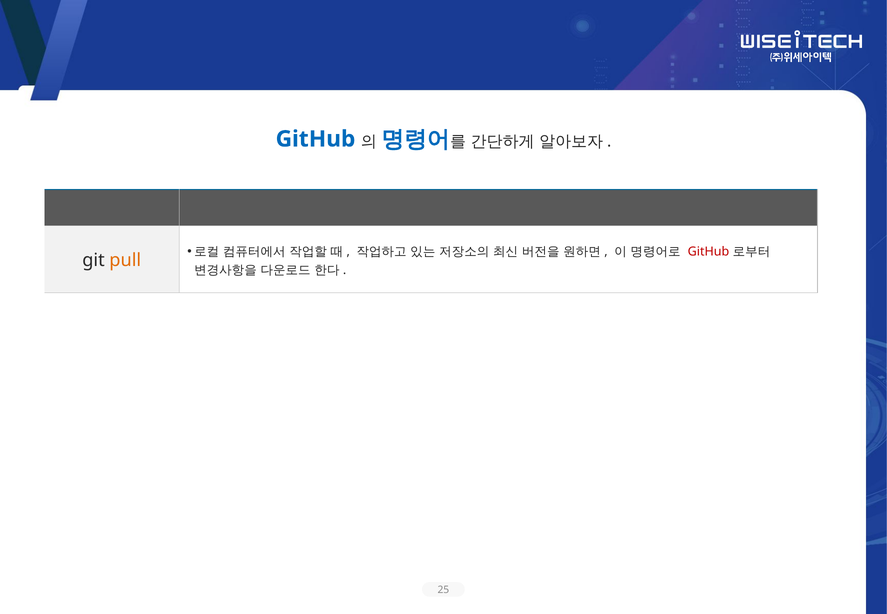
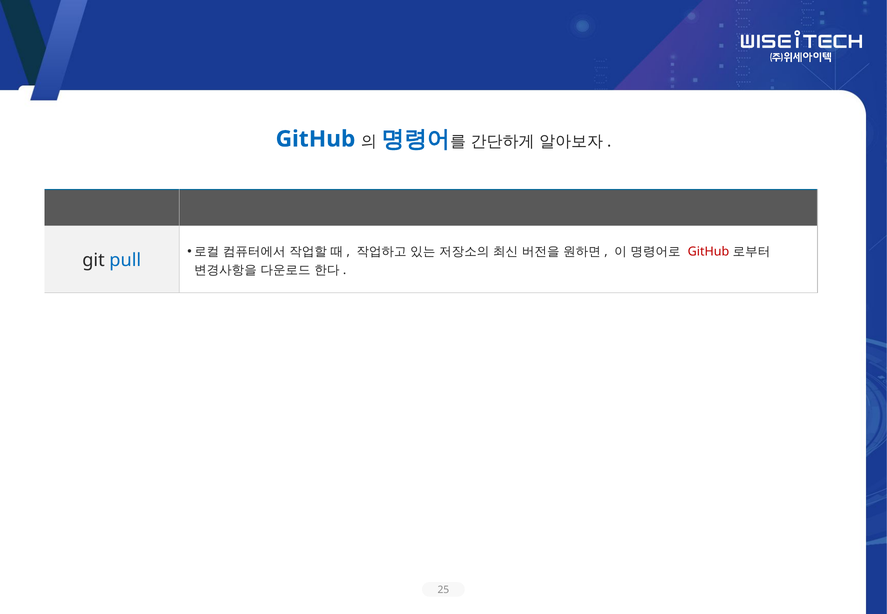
pull colour: orange -> blue (125, 260)
